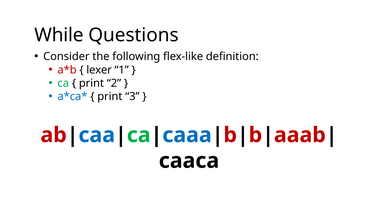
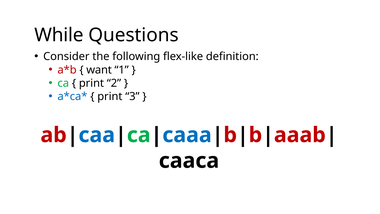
lexer: lexer -> want (99, 70)
